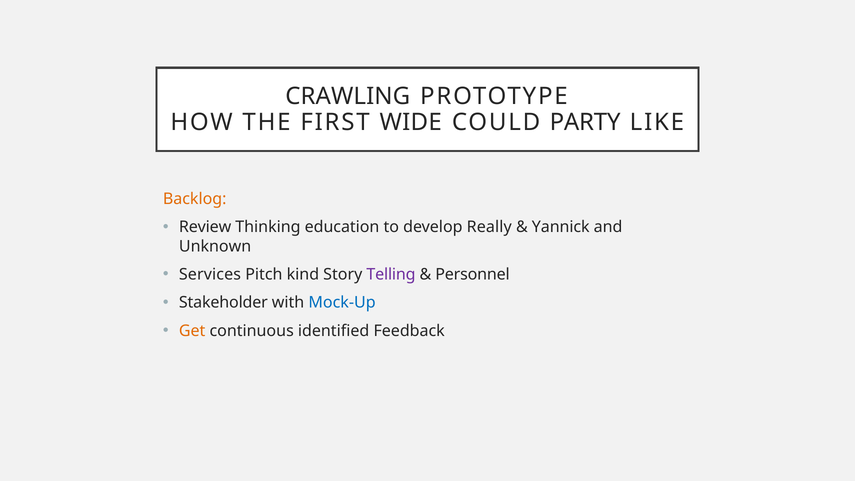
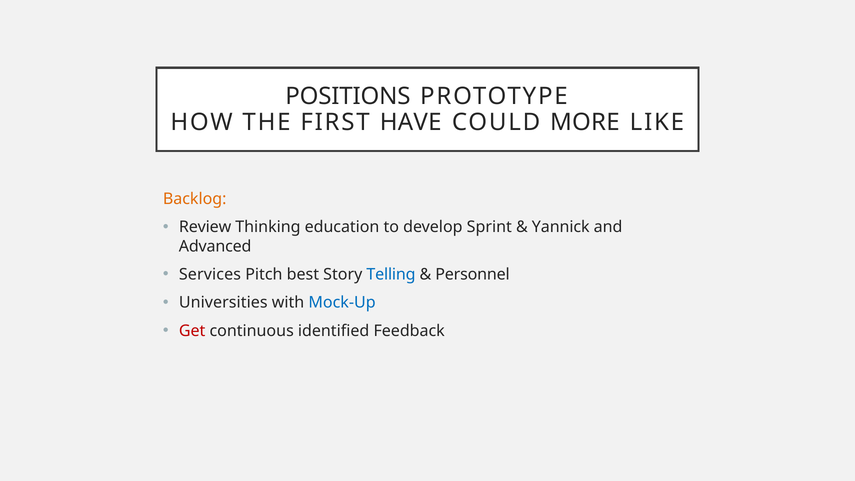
CRAWLING: CRAWLING -> POSITIONS (348, 96)
WIDE: WIDE -> HAVE (411, 122)
PARTY: PARTY -> MORE (585, 122)
Really: Really -> Sprint (489, 227)
Unknown: Unknown -> Advanced (215, 246)
kind: kind -> best (303, 274)
Telling colour: purple -> blue (391, 274)
Stakeholder: Stakeholder -> Universities (223, 303)
Get colour: orange -> red (192, 331)
